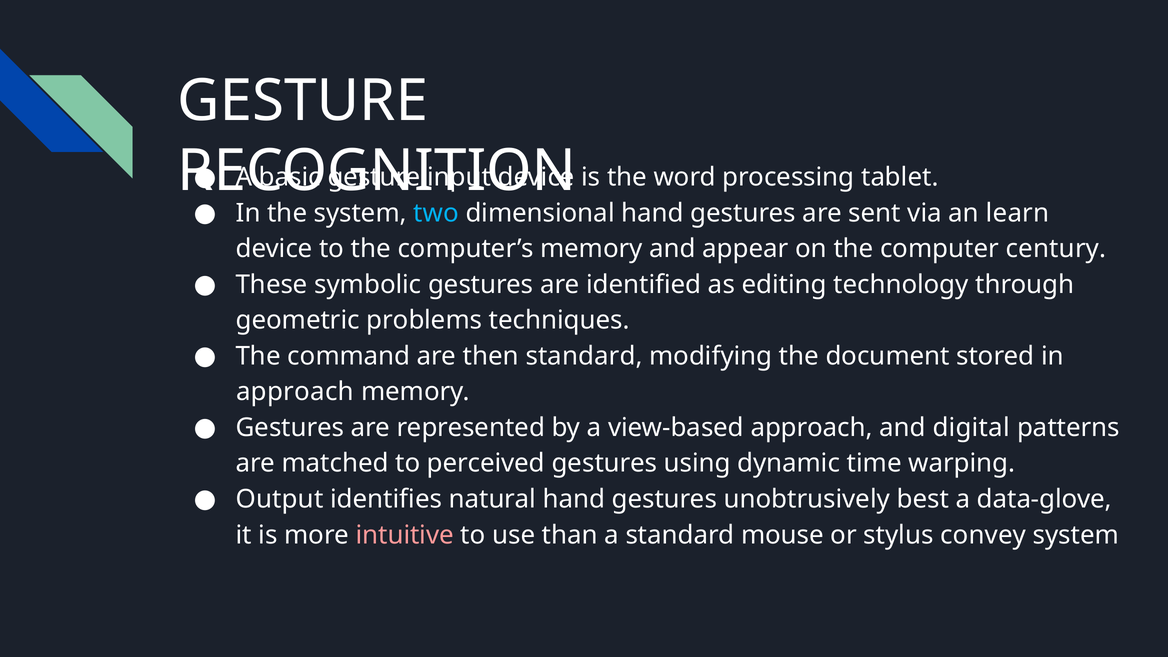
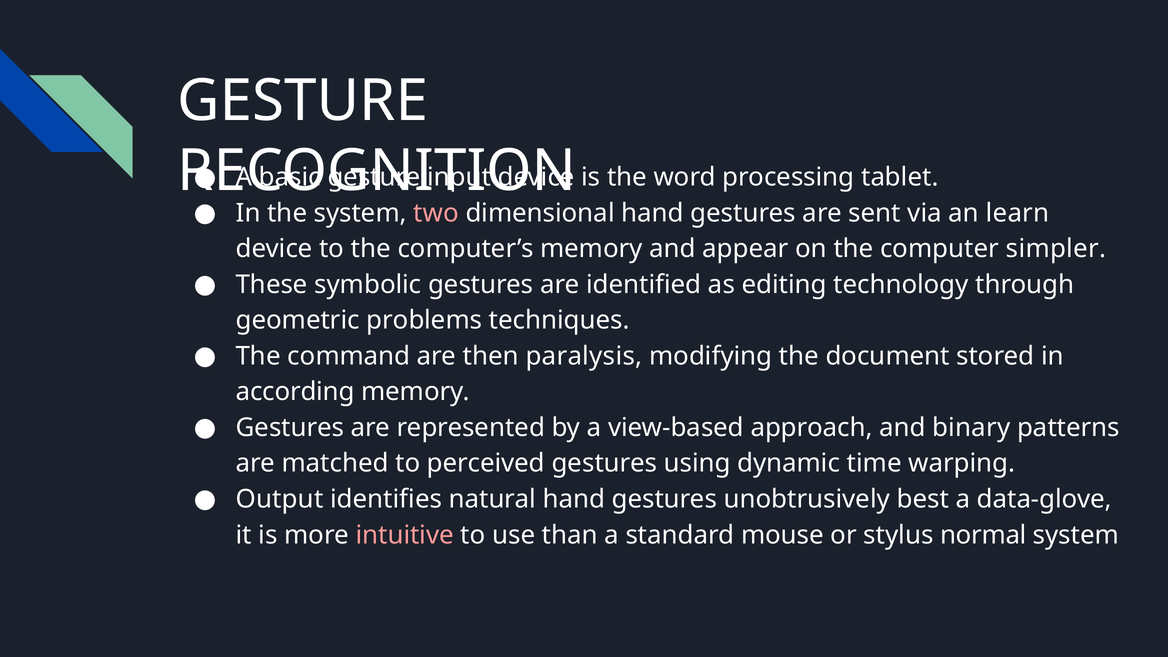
two colour: light blue -> pink (436, 213)
century: century -> simpler (1056, 249)
then standard: standard -> paralysis (584, 356)
approach: approach -> according (295, 392)
digital: digital -> binary (971, 428)
convey: convey -> normal (983, 535)
